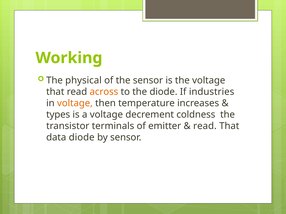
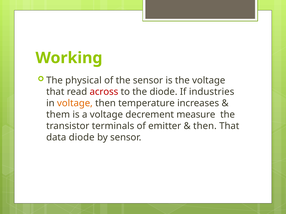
across colour: orange -> red (104, 92)
types: types -> them (58, 115)
coldness: coldness -> measure (196, 115)
read: read -> then (205, 126)
